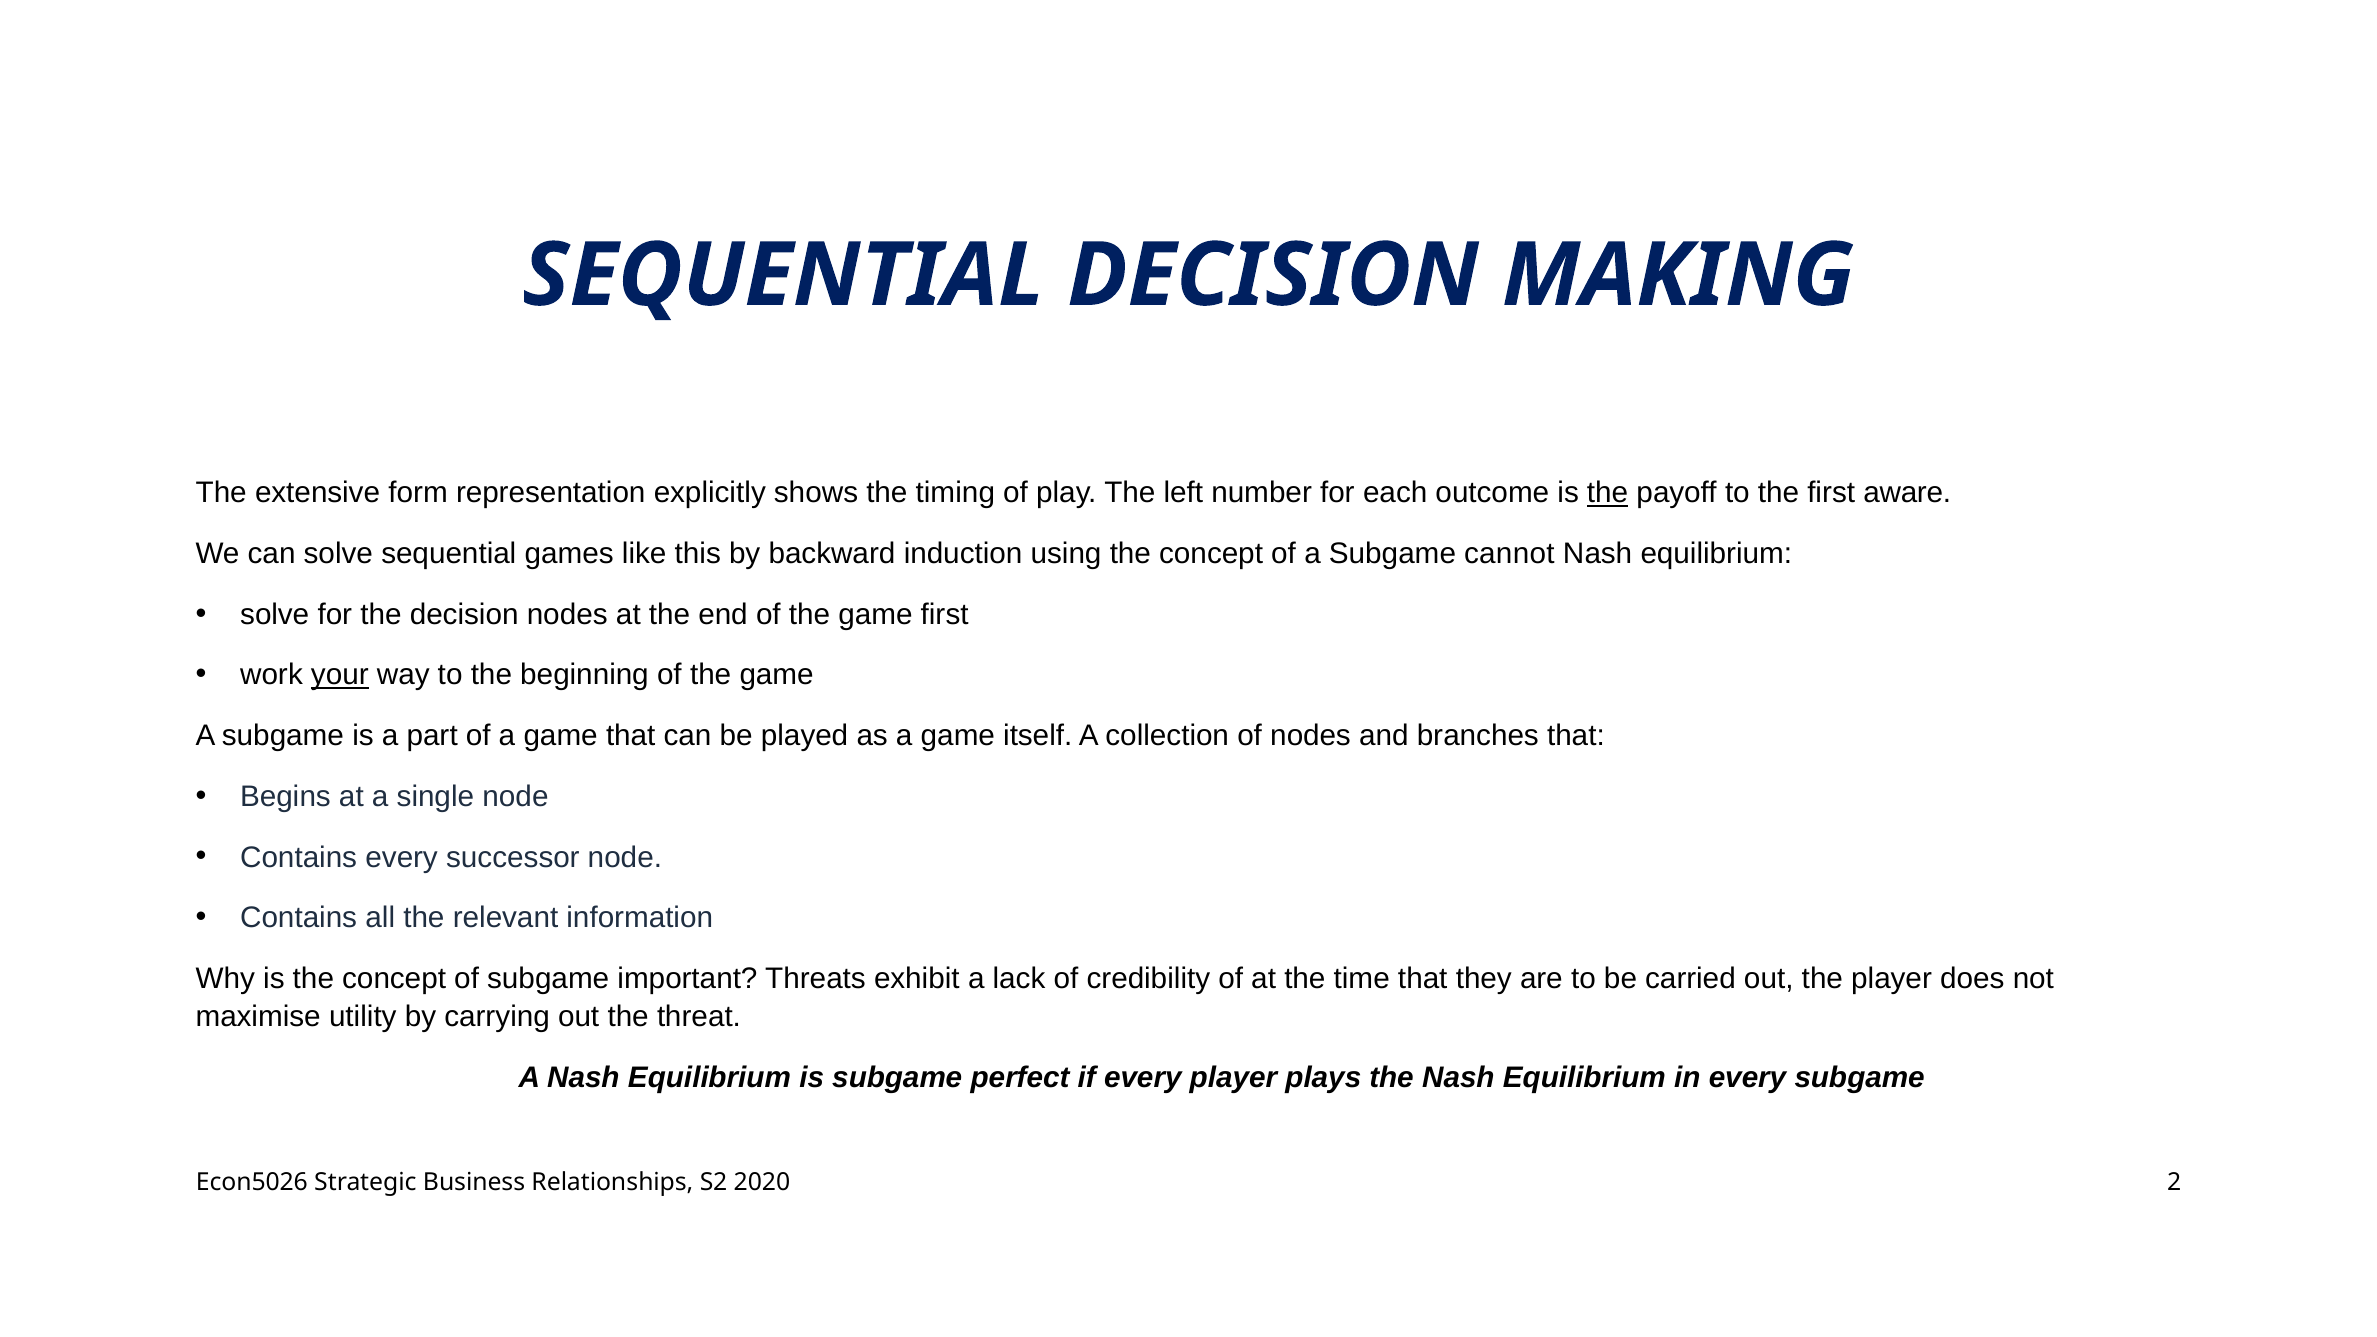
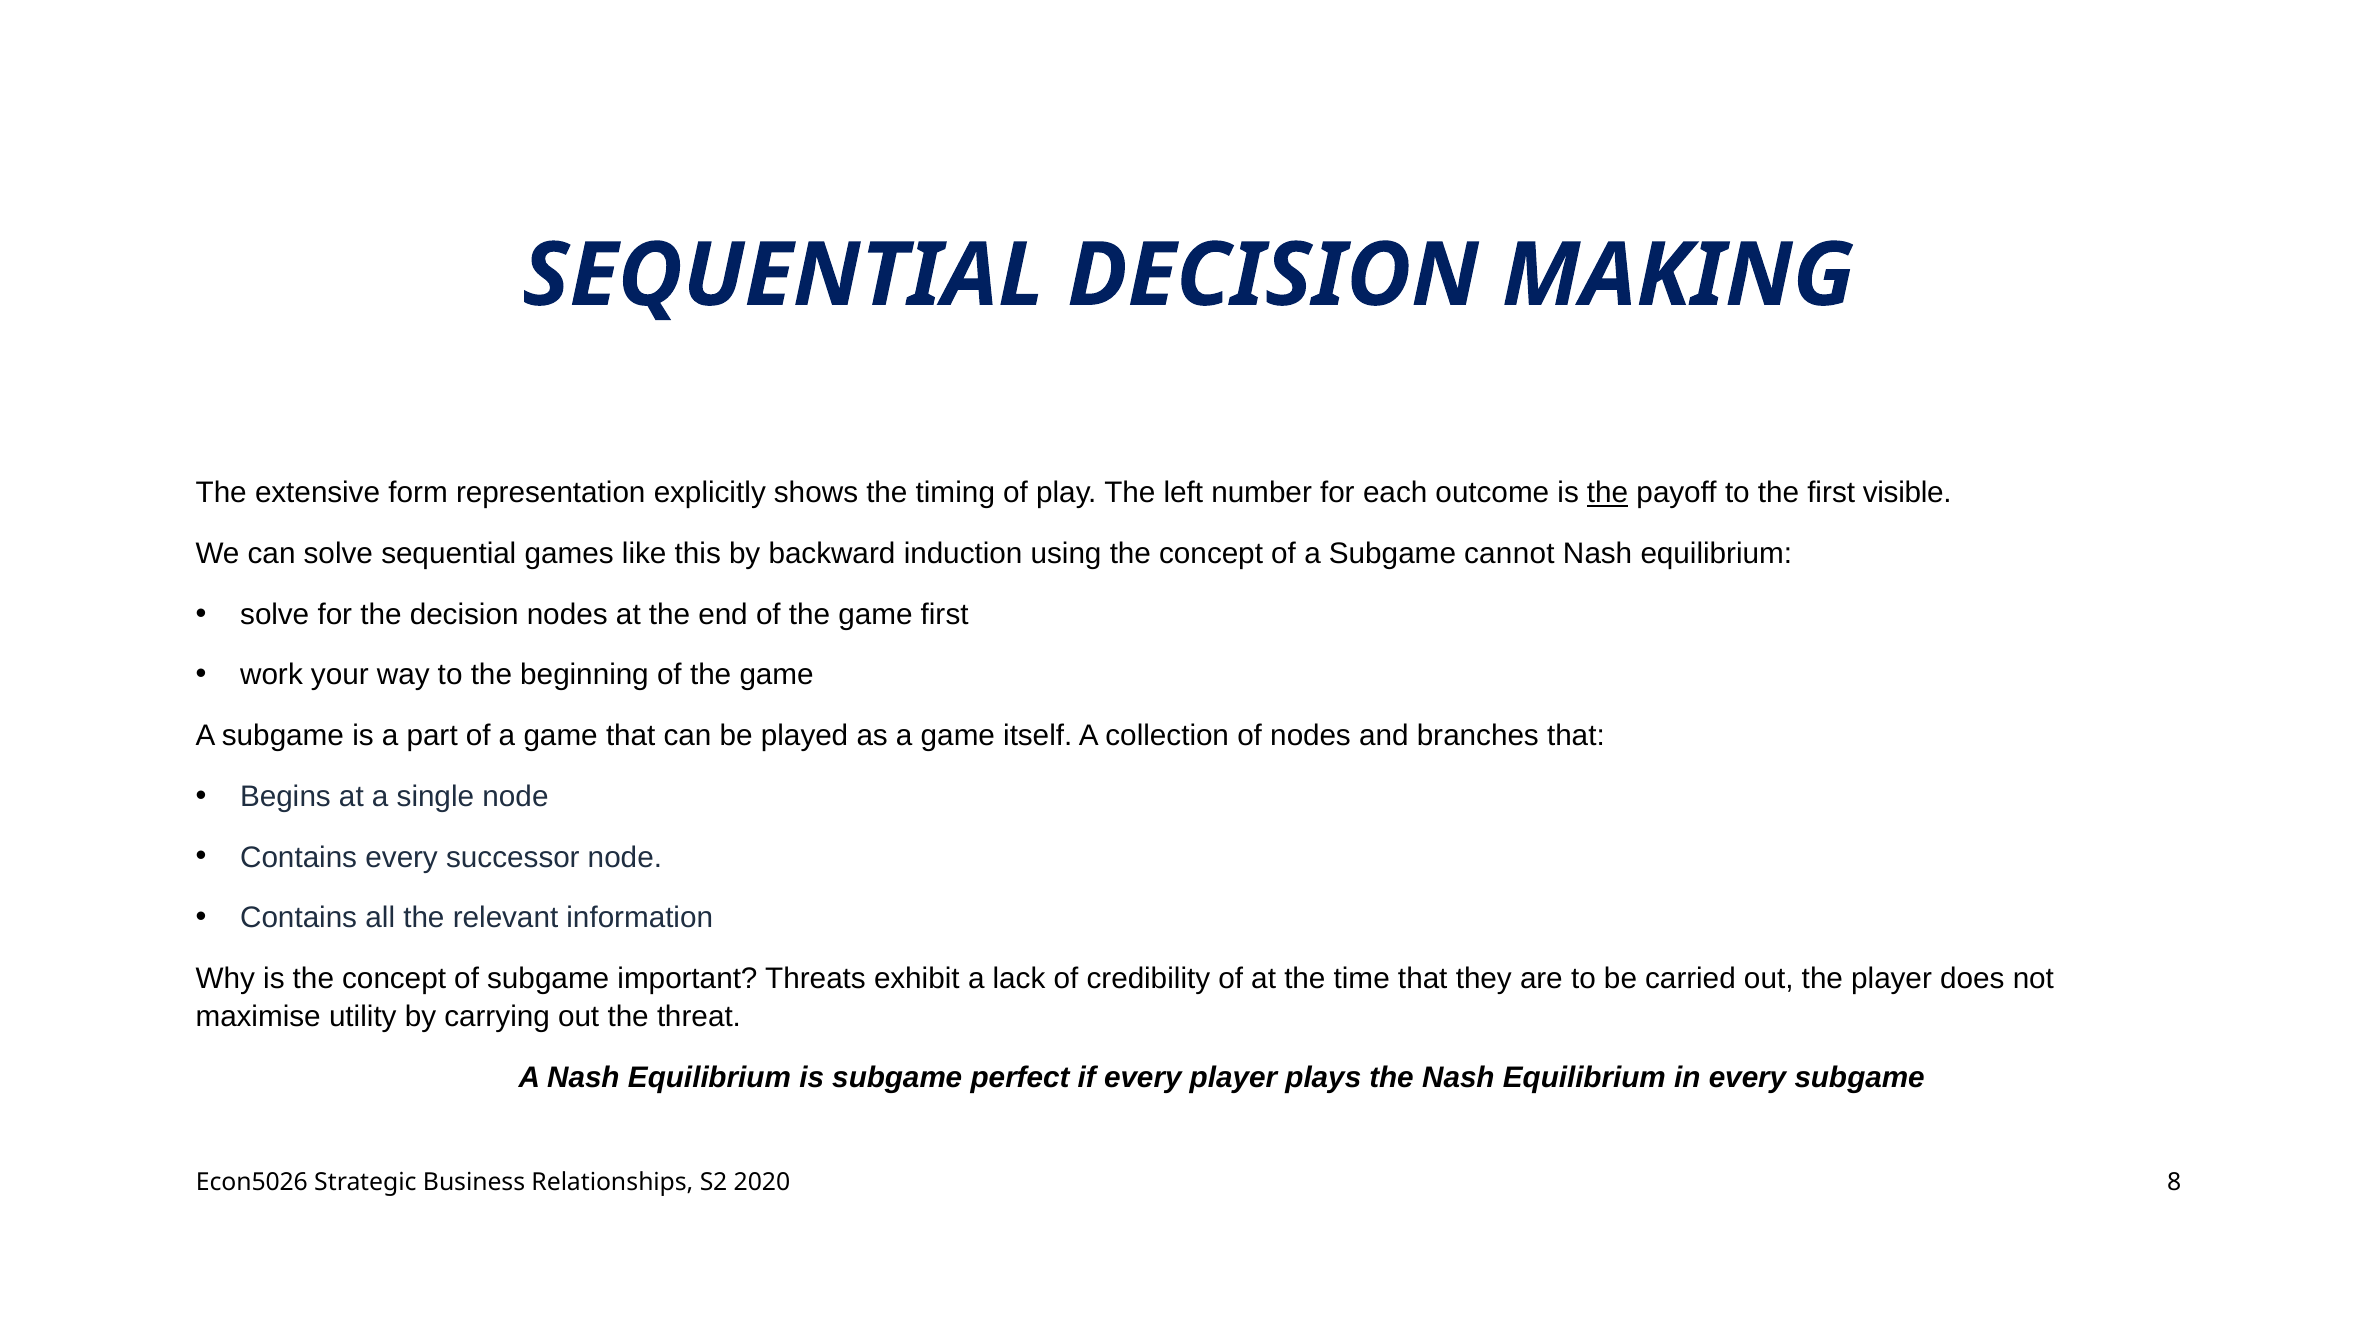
aware: aware -> visible (1907, 493)
your underline: present -> none (340, 675)
2: 2 -> 8 (2174, 1182)
